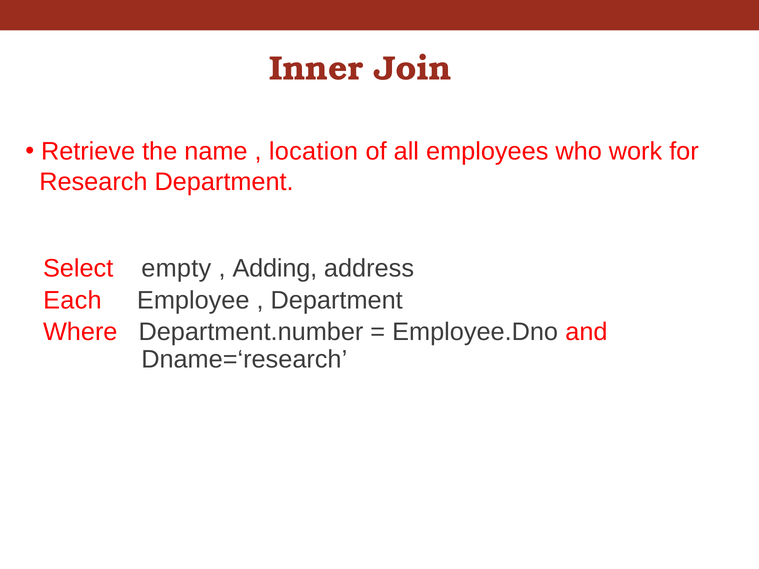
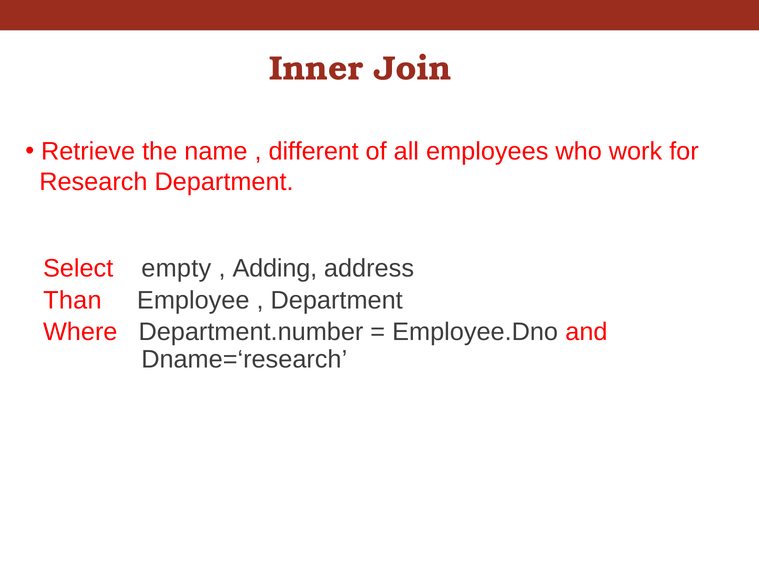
location: location -> different (314, 152)
Each: Each -> Than (72, 300)
